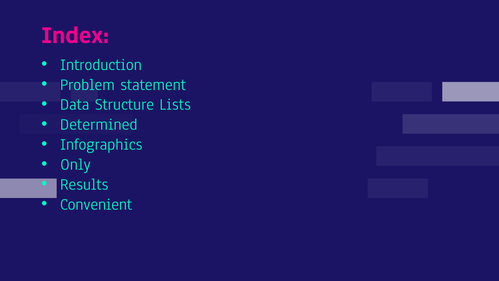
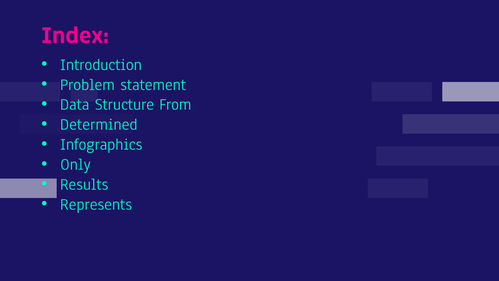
Lists: Lists -> From (175, 104)
Convenient: Convenient -> Represents (96, 204)
